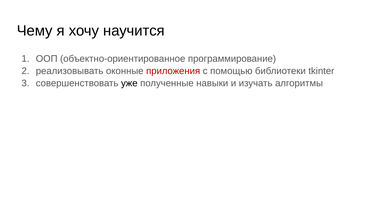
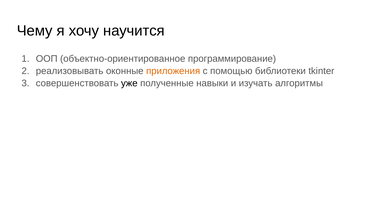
приложения colour: red -> orange (173, 71)
